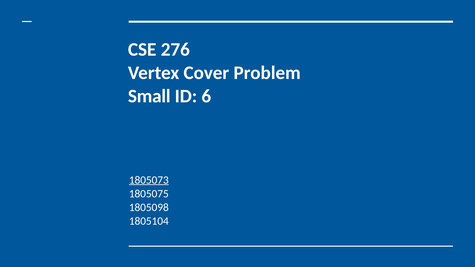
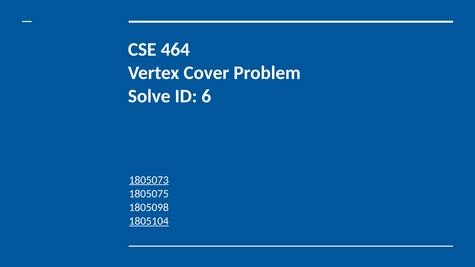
276: 276 -> 464 (175, 49)
Small: Small -> Solve (149, 96)
1805104 underline: none -> present (149, 221)
